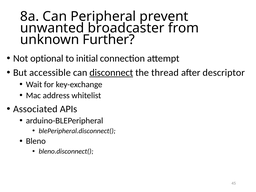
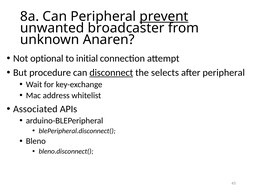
prevent underline: none -> present (164, 16)
Further: Further -> Anaren (109, 40)
accessible: accessible -> procedure (50, 73)
thread: thread -> selects (165, 73)
after descriptor: descriptor -> peripheral (224, 73)
